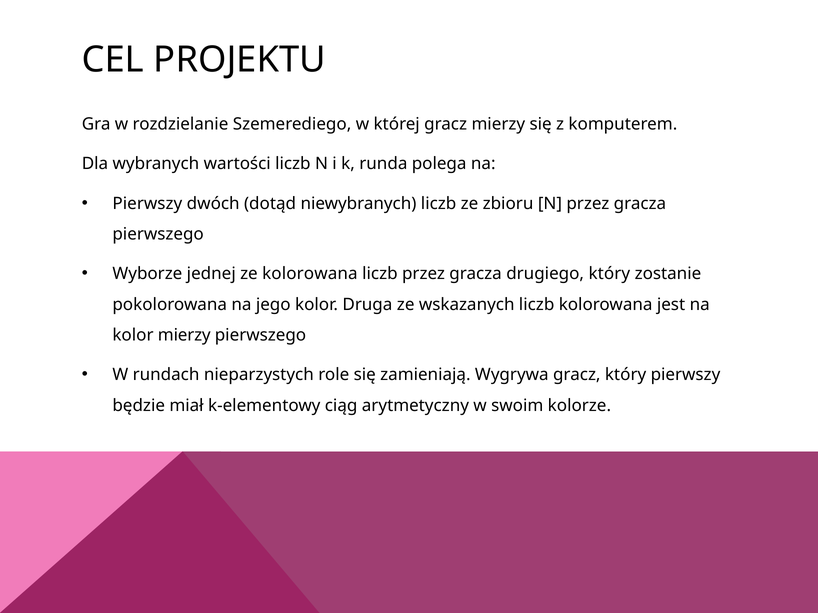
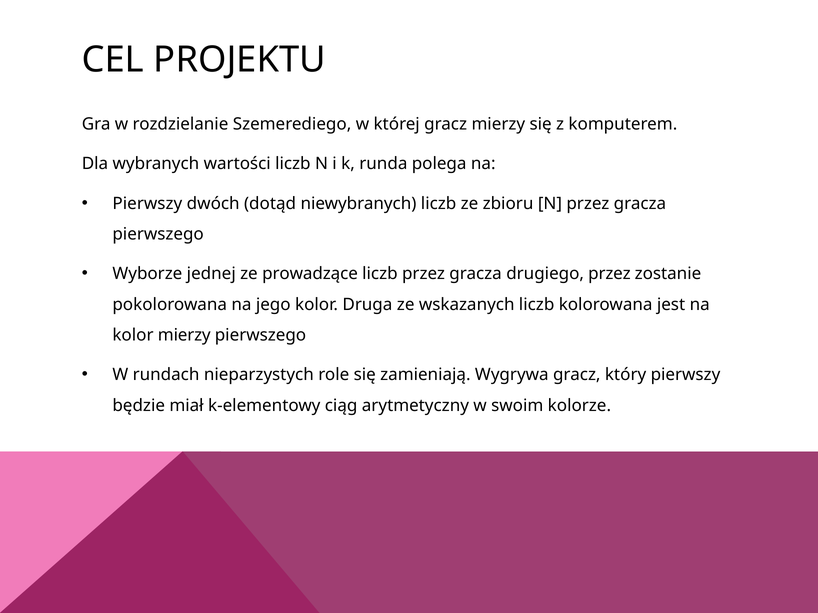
ze kolorowana: kolorowana -> prowadzące (310, 274)
drugiego który: który -> przez (609, 274)
